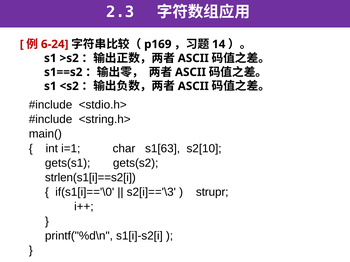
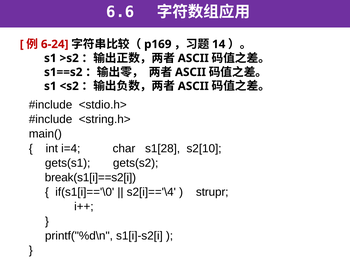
2.3: 2.3 -> 6.6 (120, 12)
i=1: i=1 -> i=4 (71, 149)
s1[63: s1[63 -> s1[28 (163, 149)
strlen(s1[i]==s2[i: strlen(s1[i]==s2[i -> break(s1[i]==s2[i (90, 178)
s2[i]=='\3: s2[i]=='\3 -> s2[i]=='\4 (151, 192)
